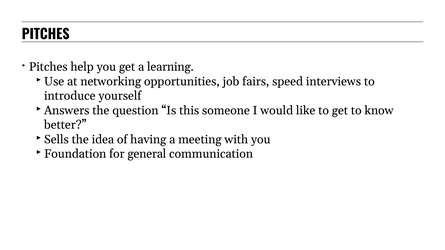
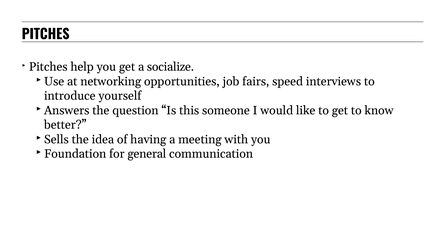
learning: learning -> socialize (170, 67)
